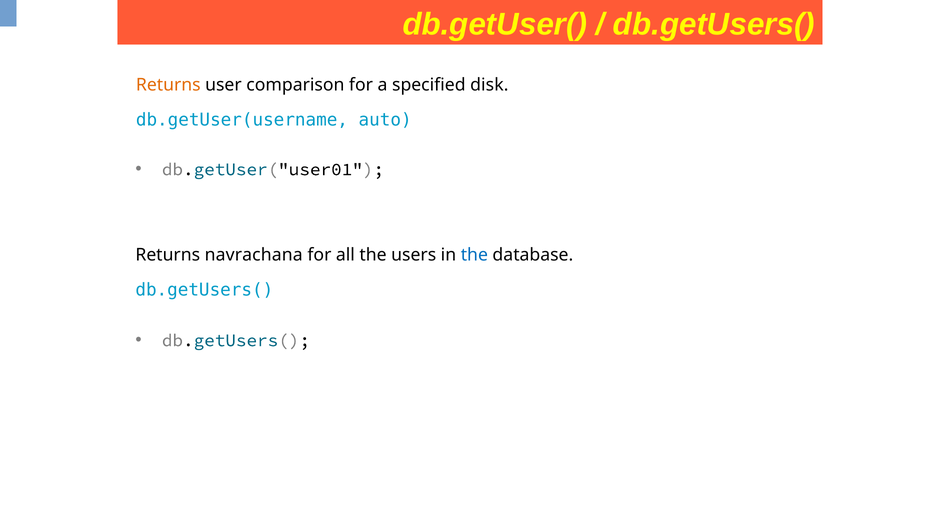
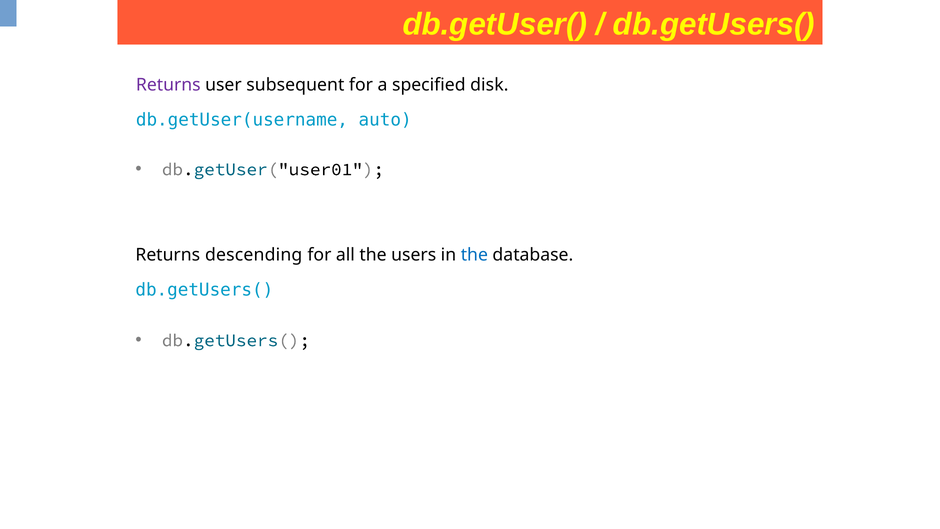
Returns colour: orange -> purple (168, 85)
comparison: comparison -> subsequent (295, 85)
navrachana: navrachana -> descending (254, 255)
